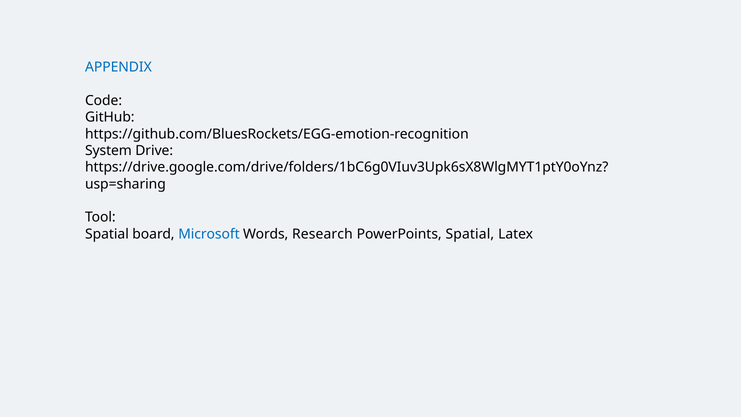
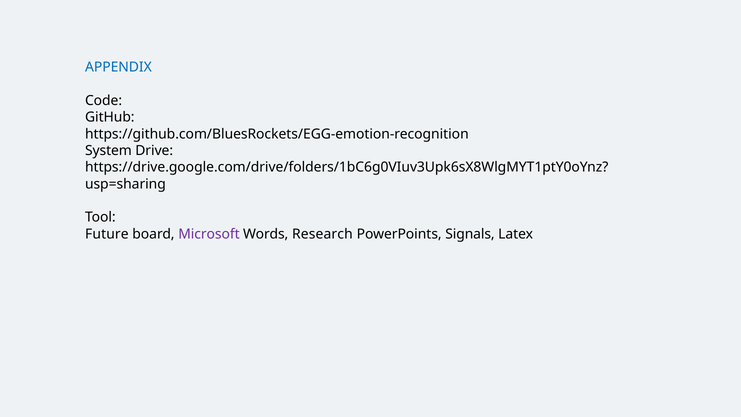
Spatial: Spatial -> Future (107, 234)
Microsoft colour: blue -> purple (209, 234)
PowerPoints Spatial: Spatial -> Signals (470, 234)
